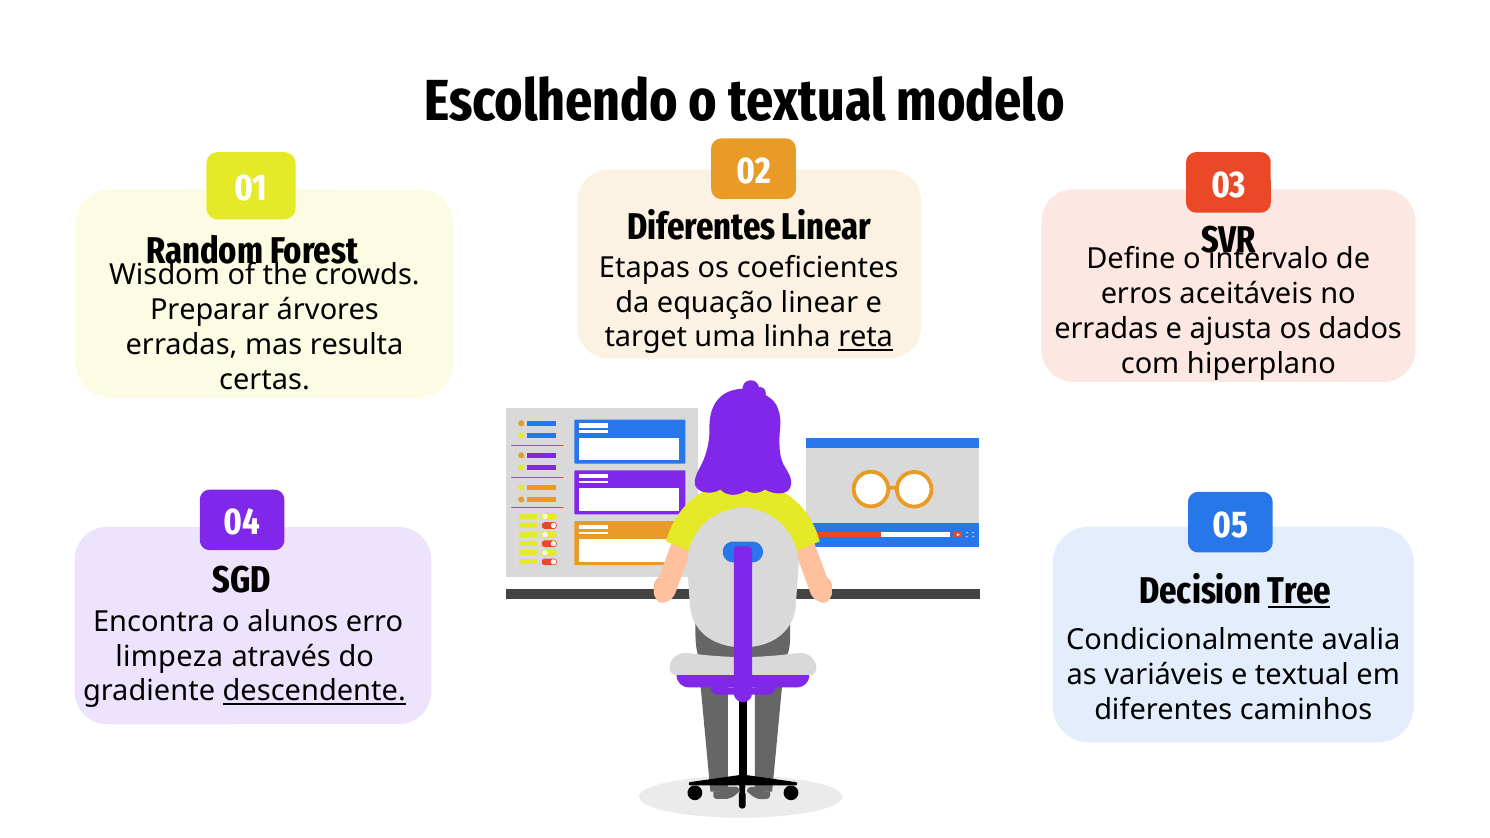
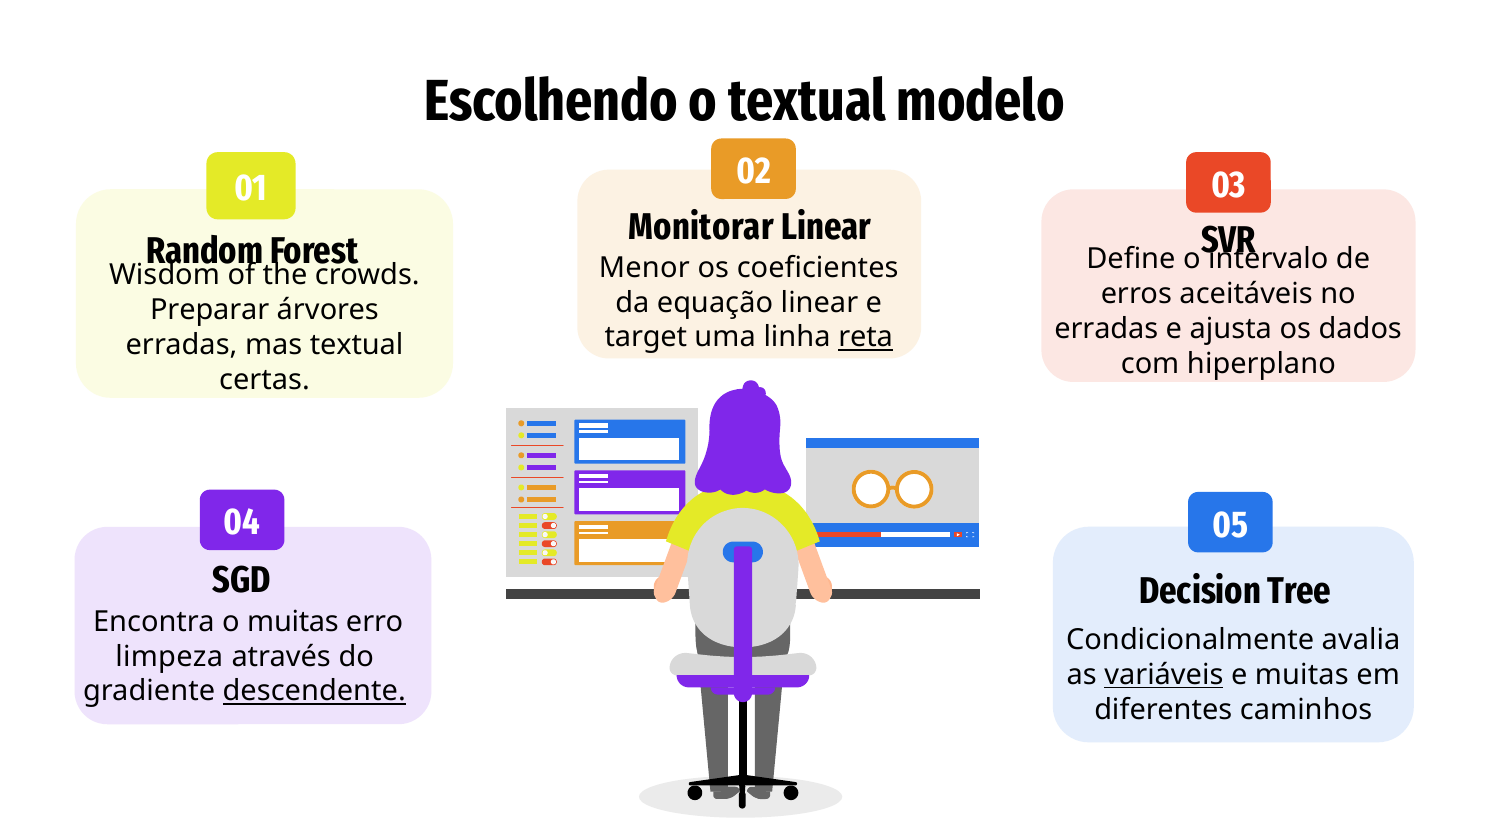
Diferentes: Diferentes -> Monitorar (701, 227)
Etapas: Etapas -> Menor (644, 268)
mas resulta: resulta -> textual (357, 345)
Tree underline: present -> none (1299, 591)
o alunos: alunos -> muitas (293, 622)
variáveis underline: none -> present (1164, 675)
e textual: textual -> muitas (1302, 675)
